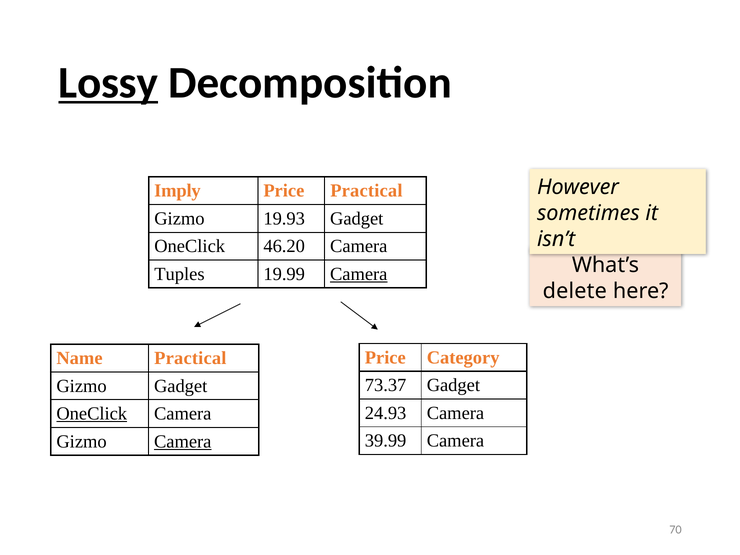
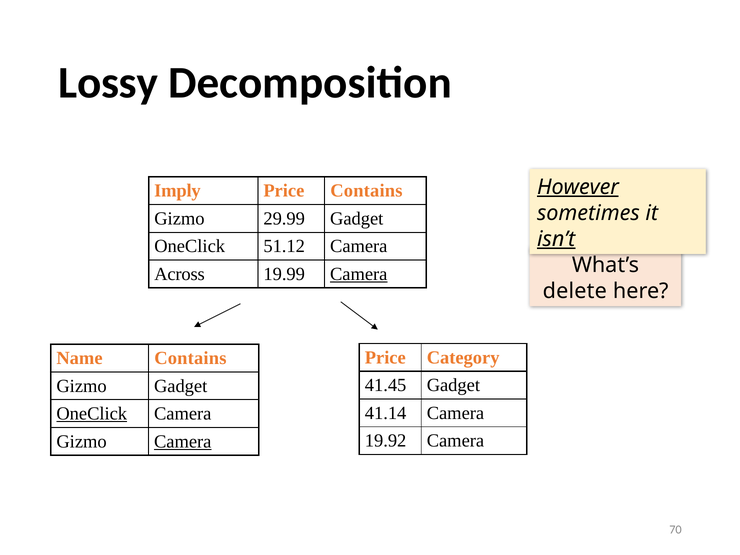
Lossy underline: present -> none (108, 83)
However underline: none -> present (578, 187)
Price Practical: Practical -> Contains (366, 191)
19.93: 19.93 -> 29.99 (284, 219)
isn’t underline: none -> present (556, 239)
46.20: 46.20 -> 51.12 (284, 246)
Tuples: Tuples -> Across (180, 274)
Name Practical: Practical -> Contains (190, 358)
73.37: 73.37 -> 41.45 (386, 385)
24.93: 24.93 -> 41.14 (386, 413)
39.99: 39.99 -> 19.92 (386, 441)
